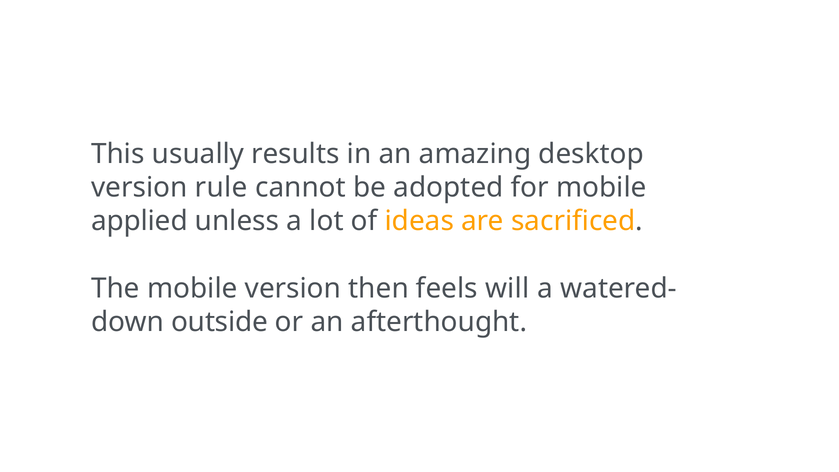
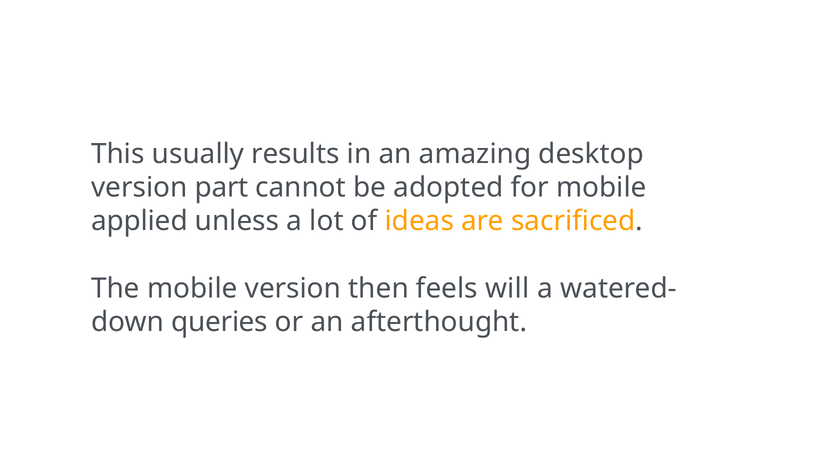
rule: rule -> part (222, 188)
outside: outside -> queries (220, 322)
